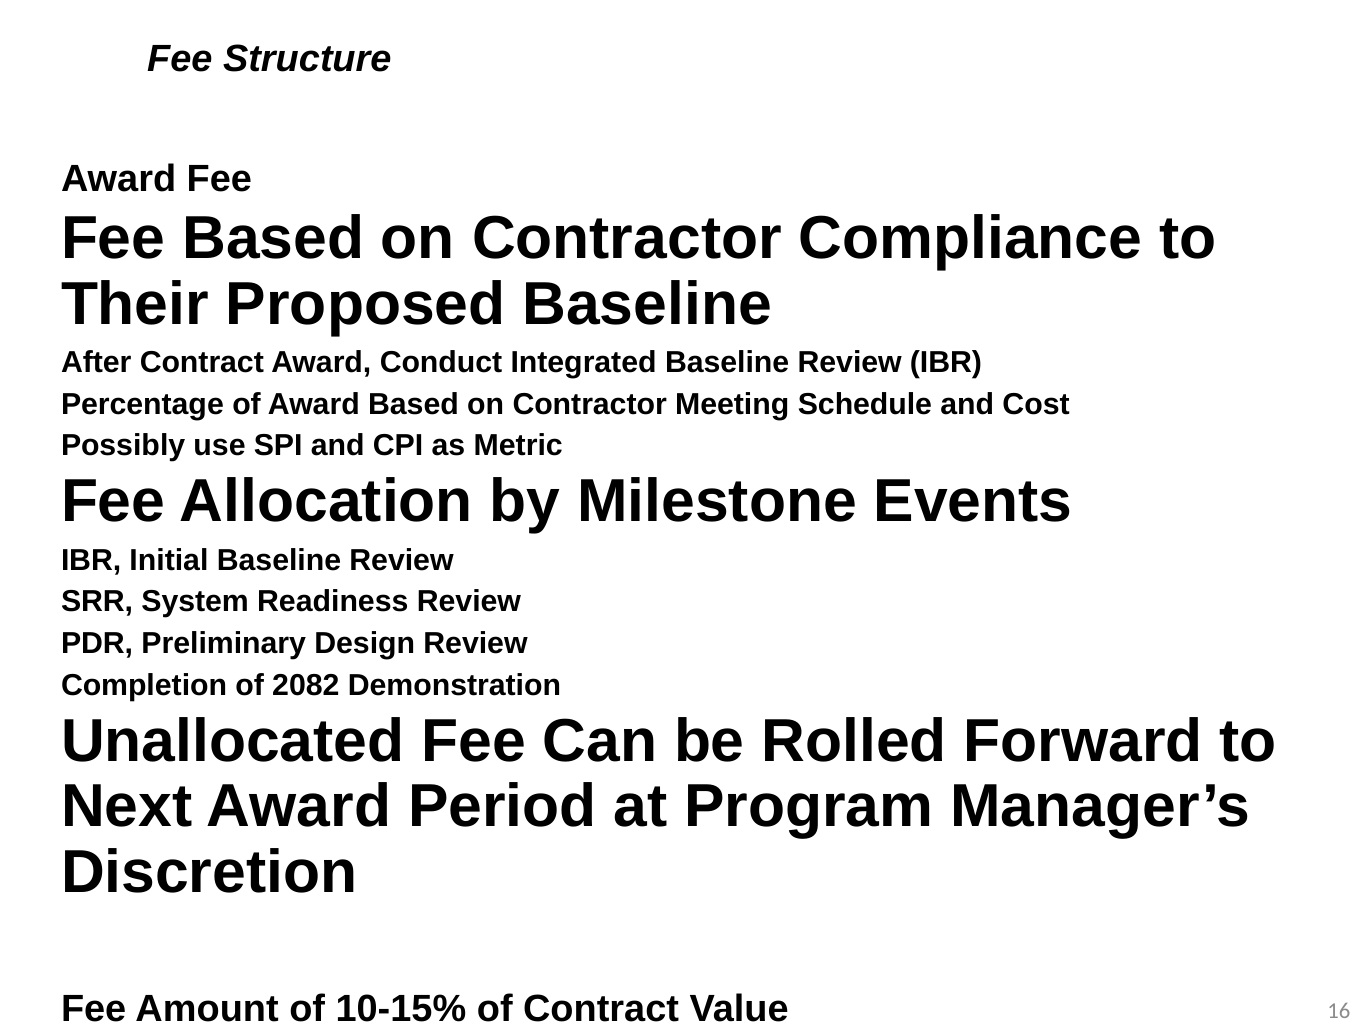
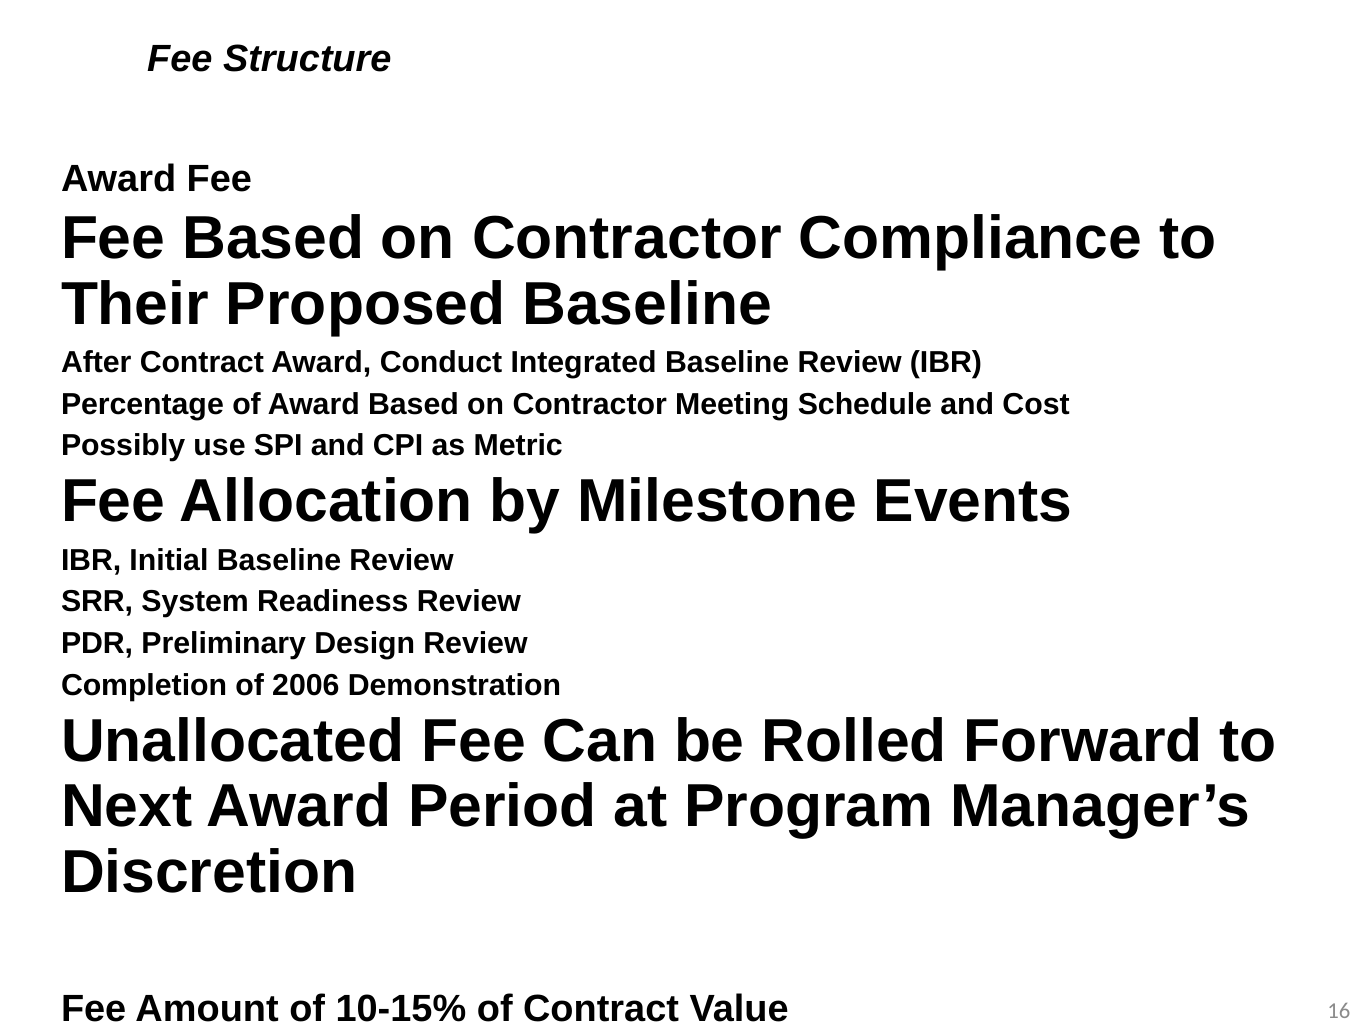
2082: 2082 -> 2006 (306, 685)
